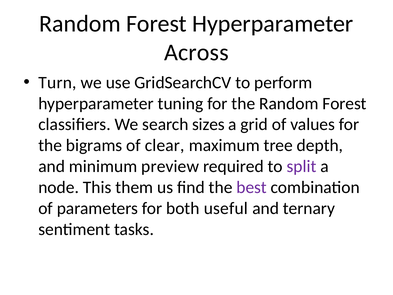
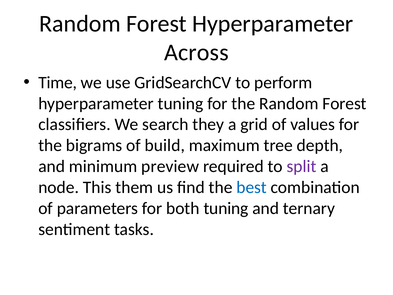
Turn: Turn -> Time (58, 82)
sizes: sizes -> they (208, 124)
clear: clear -> build (165, 145)
best colour: purple -> blue (252, 187)
both useful: useful -> tuning (226, 208)
